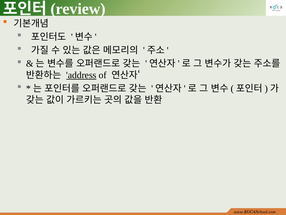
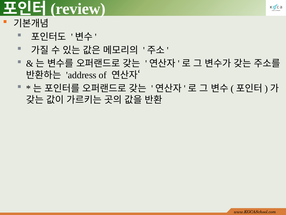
address underline: present -> none (81, 75)
